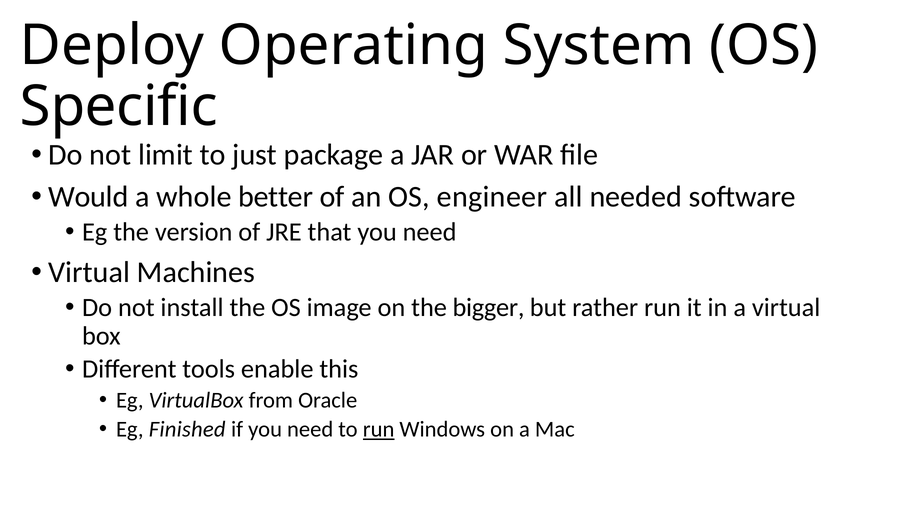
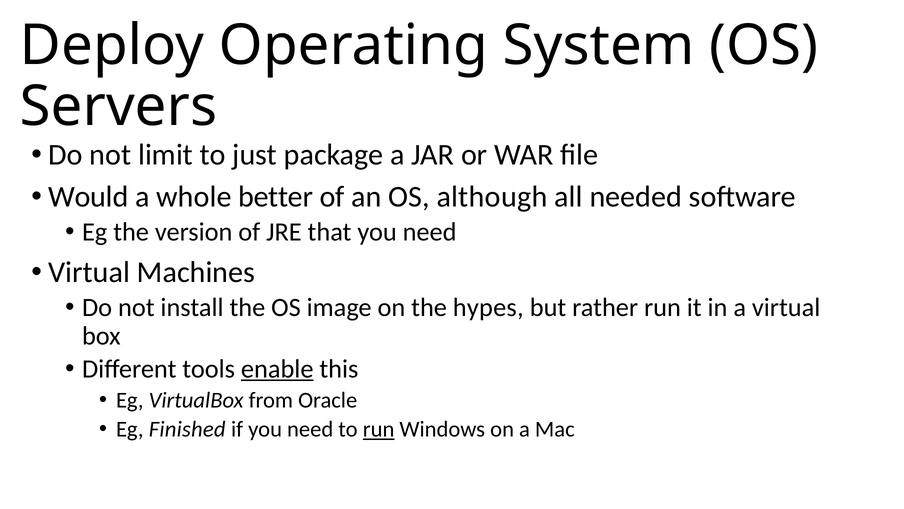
Specific: Specific -> Servers (119, 106)
engineer: engineer -> although (492, 197)
bigger: bigger -> hypes (488, 307)
enable underline: none -> present (277, 369)
